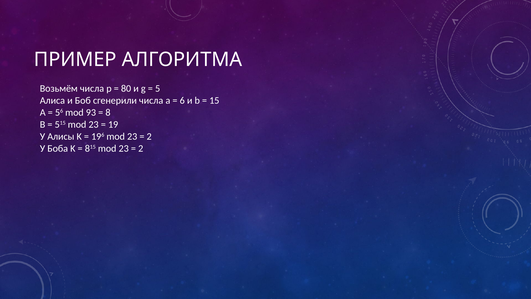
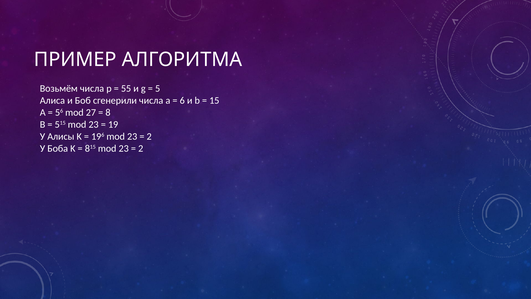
80: 80 -> 55 (126, 89)
93: 93 -> 27 (91, 113)
